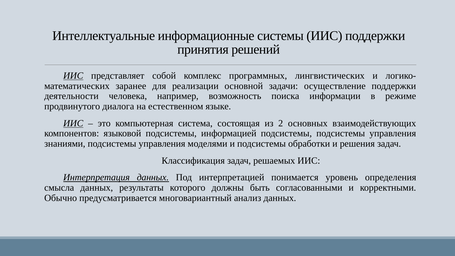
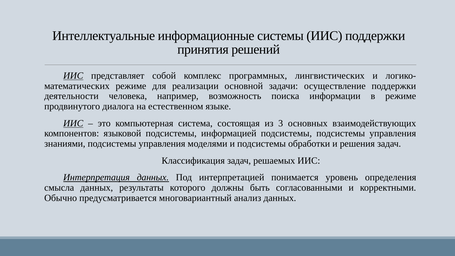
заранее: заранее -> режиме (131, 86)
2: 2 -> 3 (281, 123)
